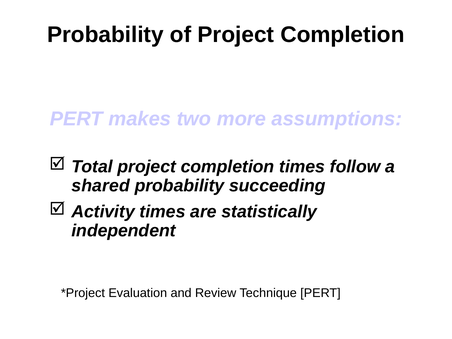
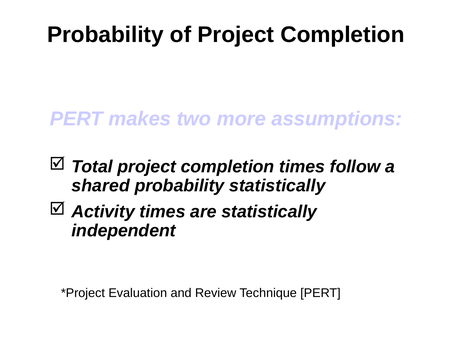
probability succeeding: succeeding -> statistically (277, 186)
